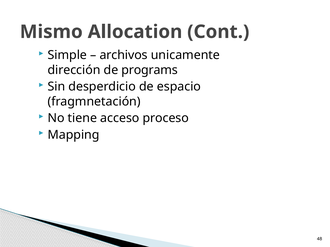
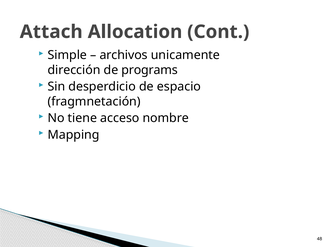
Mismo: Mismo -> Attach (51, 32)
proceso: proceso -> nombre (166, 118)
